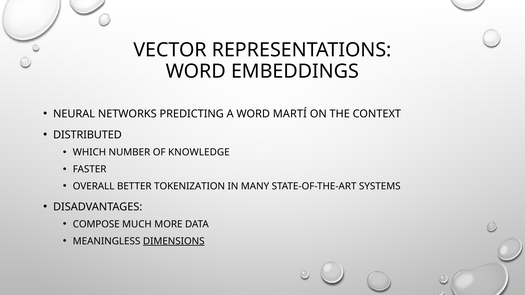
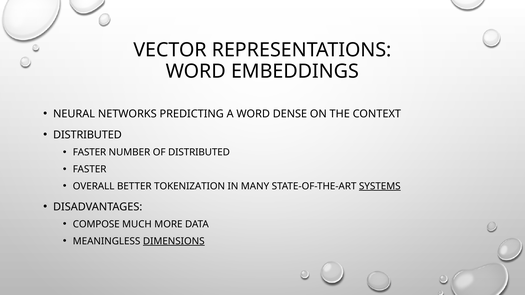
MARTÍ: MARTÍ -> DENSE (290, 114)
WHICH: WHICH -> FASTER (90, 153)
OF KNOWLEDGE: KNOWLEDGE -> DISTRIBUTED (199, 153)
SYSTEMS underline: none -> present (380, 186)
